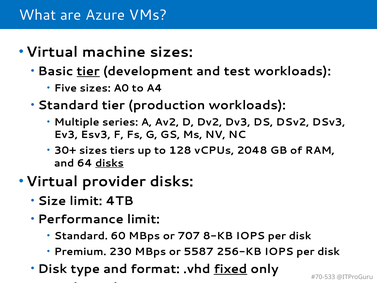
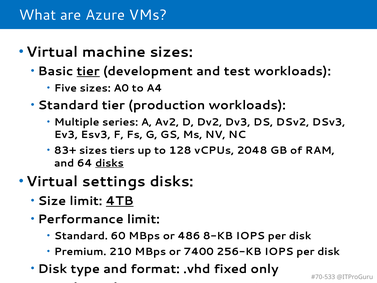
30+: 30+ -> 83+ (65, 150)
provider: provider -> settings (114, 181)
4TB underline: none -> present (120, 201)
707: 707 -> 486 (189, 236)
230: 230 -> 210 (120, 252)
5587: 5587 -> 7400 (199, 252)
fixed underline: present -> none (231, 269)
